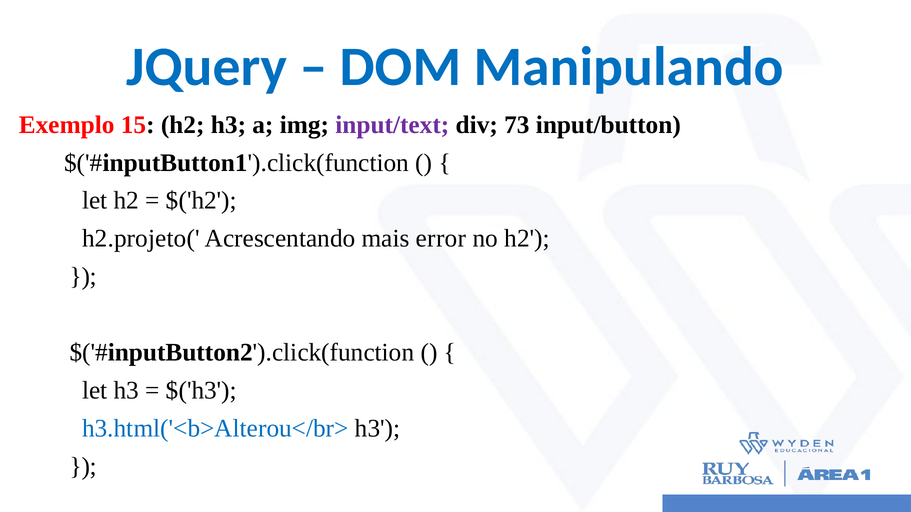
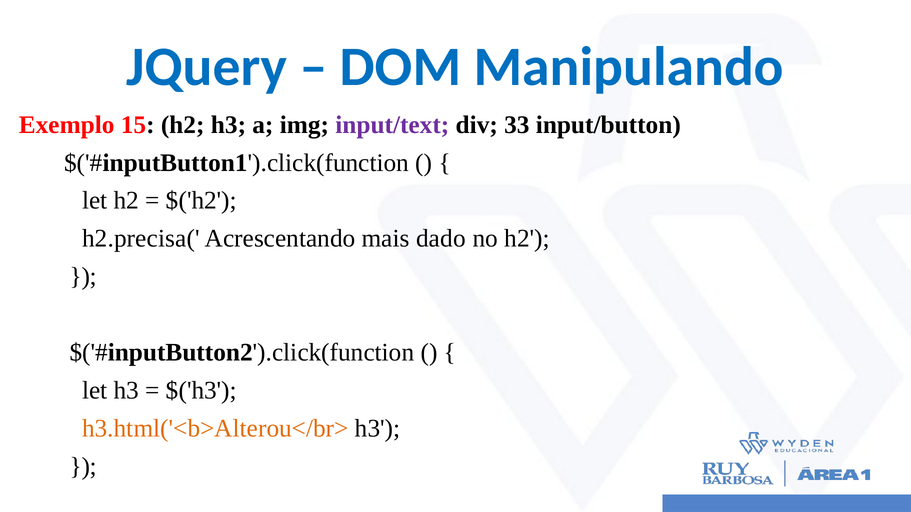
73: 73 -> 33 (517, 125)
h2.projeto(: h2.projeto( -> h2.precisa( (141, 239)
error: error -> dado (441, 239)
h3.html('<b>Alterou</br> colour: blue -> orange (215, 429)
